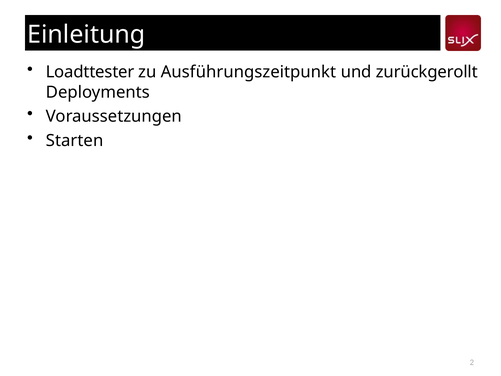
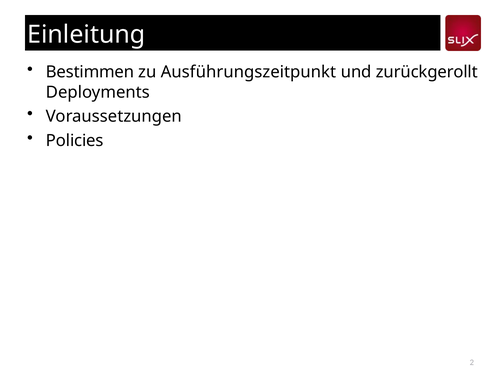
Loadttester: Loadttester -> Bestimmen (90, 72)
Starten: Starten -> Policies (75, 141)
